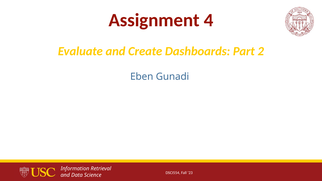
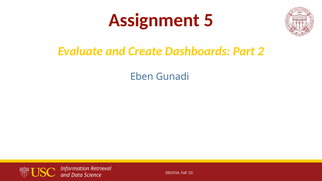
4: 4 -> 5 (209, 20)
